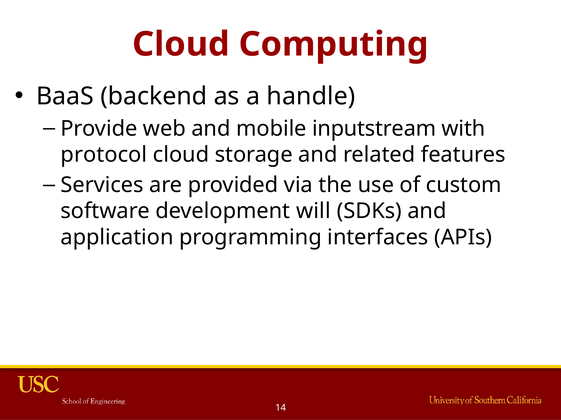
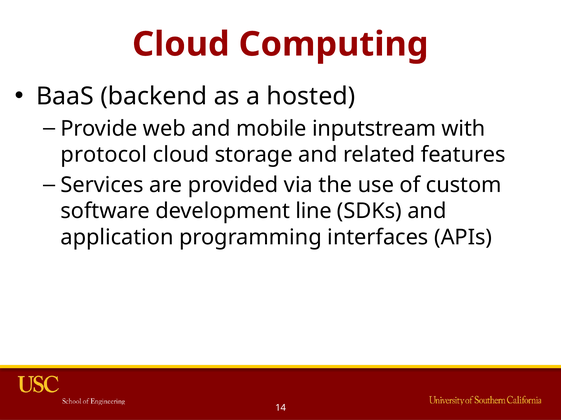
handle: handle -> hosted (311, 97)
will: will -> line (314, 212)
